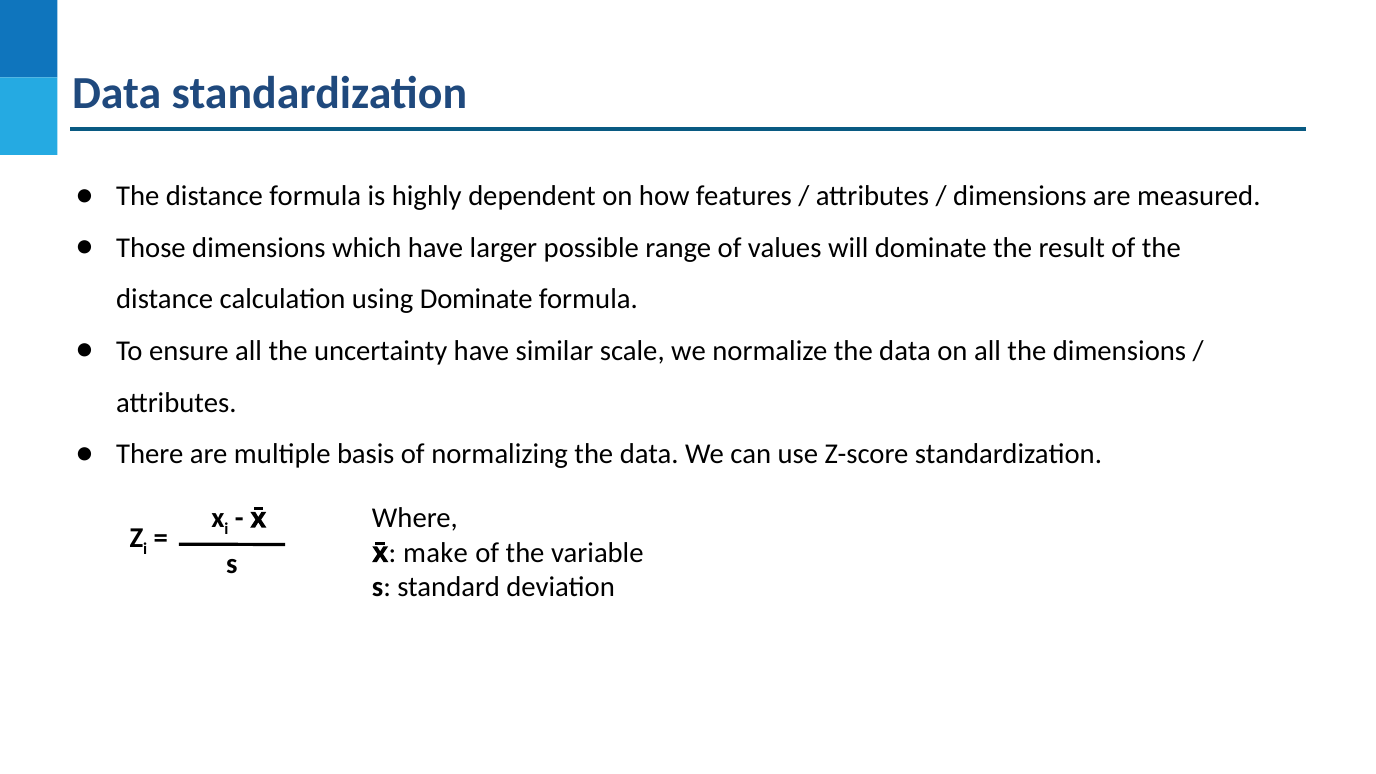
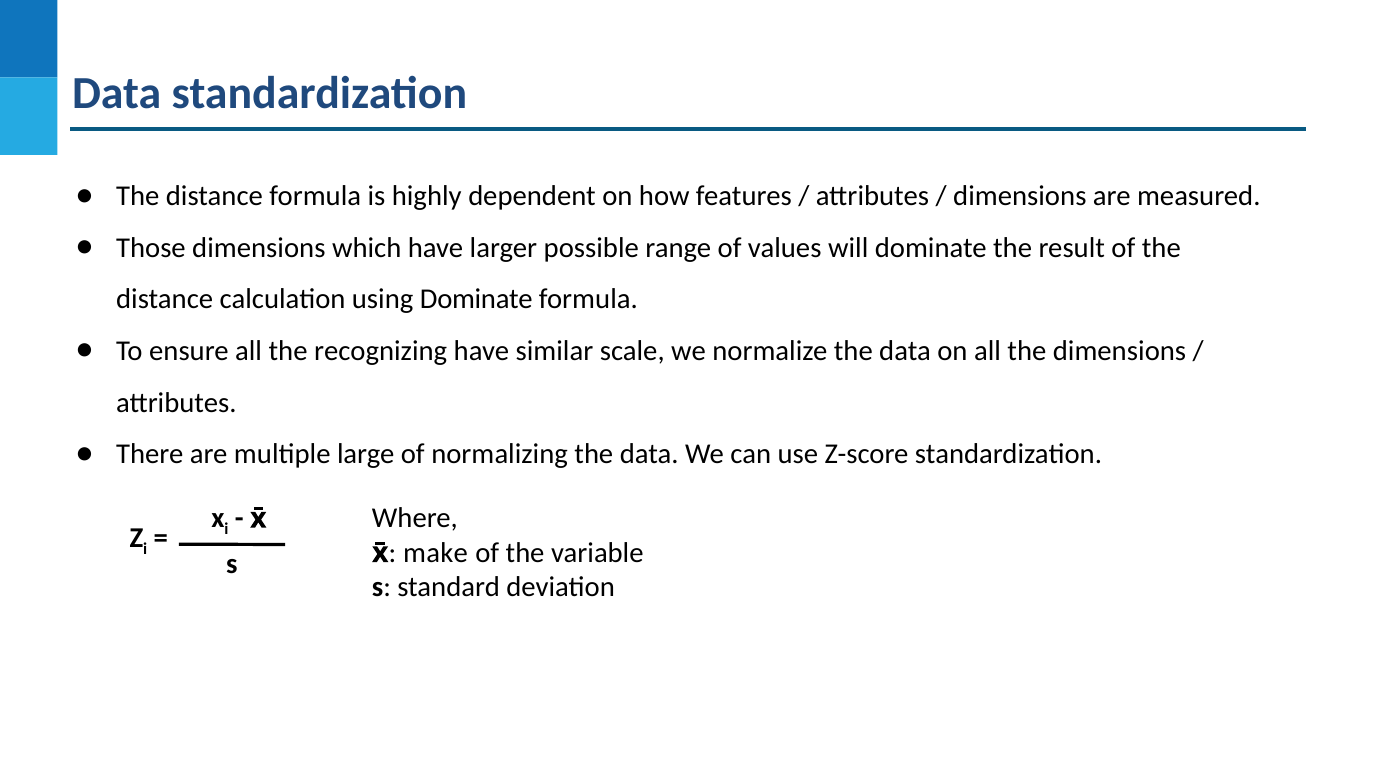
uncertainty: uncertainty -> recognizing (381, 351)
basis: basis -> large (366, 454)
